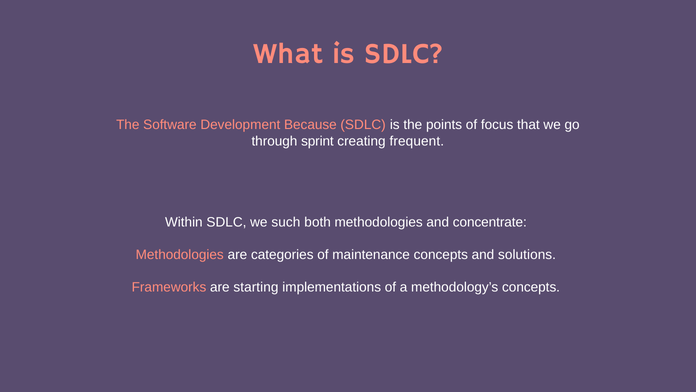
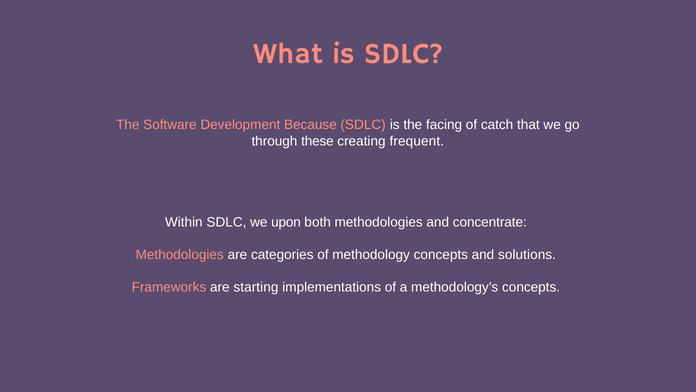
points: points -> facing (444, 125)
focus: focus -> catch (497, 125)
sprint: sprint -> these (317, 141)
such: such -> upon (286, 222)
maintenance: maintenance -> methodology (371, 255)
